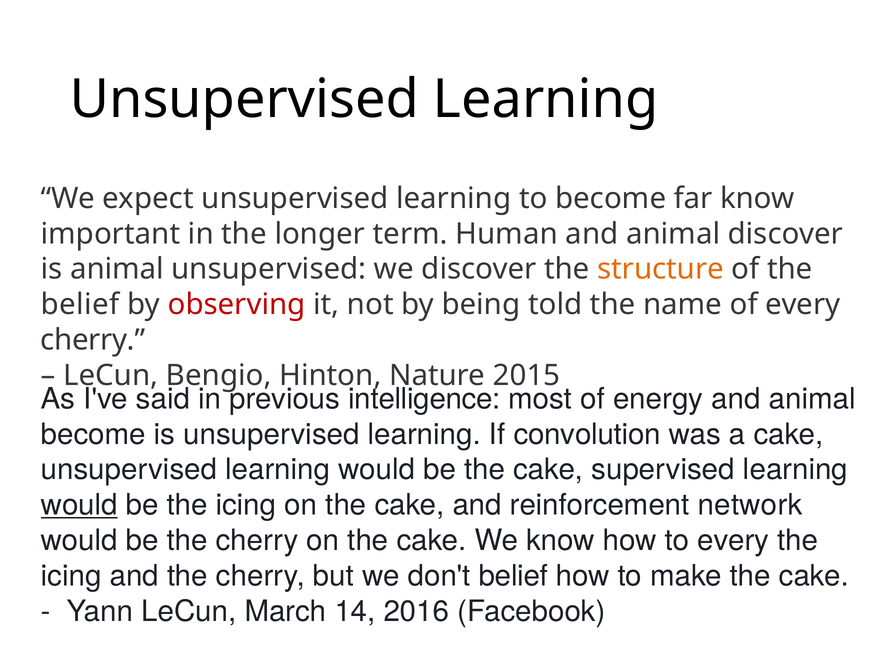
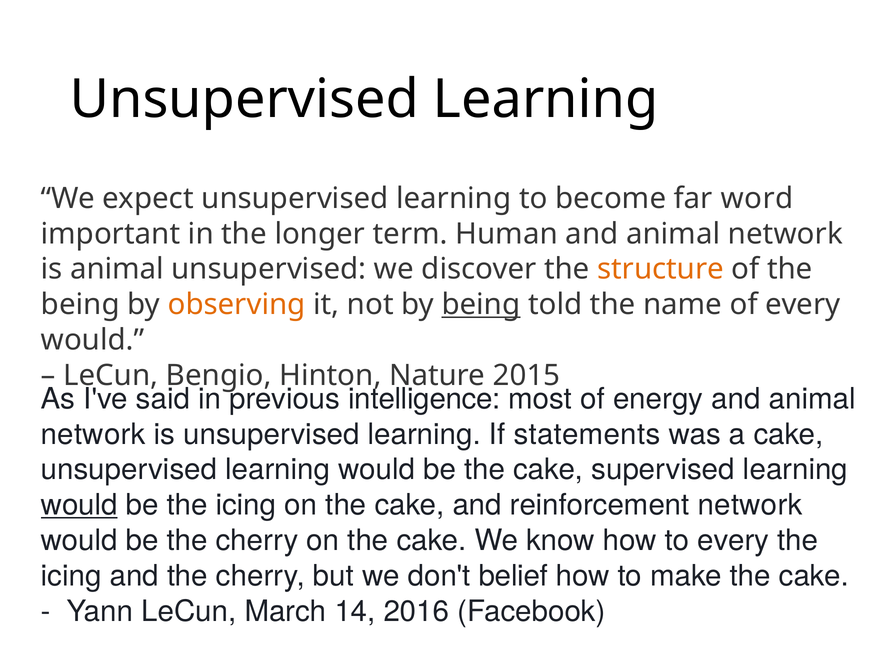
far know: know -> word (757, 198)
Human and animal discover: discover -> network (785, 234)
belief: belief -> being (80, 305)
observing colour: red -> orange (237, 305)
being underline: none -> present (481, 305)
cherry: cherry -> would (93, 340)
become: become -> network (93, 434)
convolution: convolution -> statements (587, 434)
